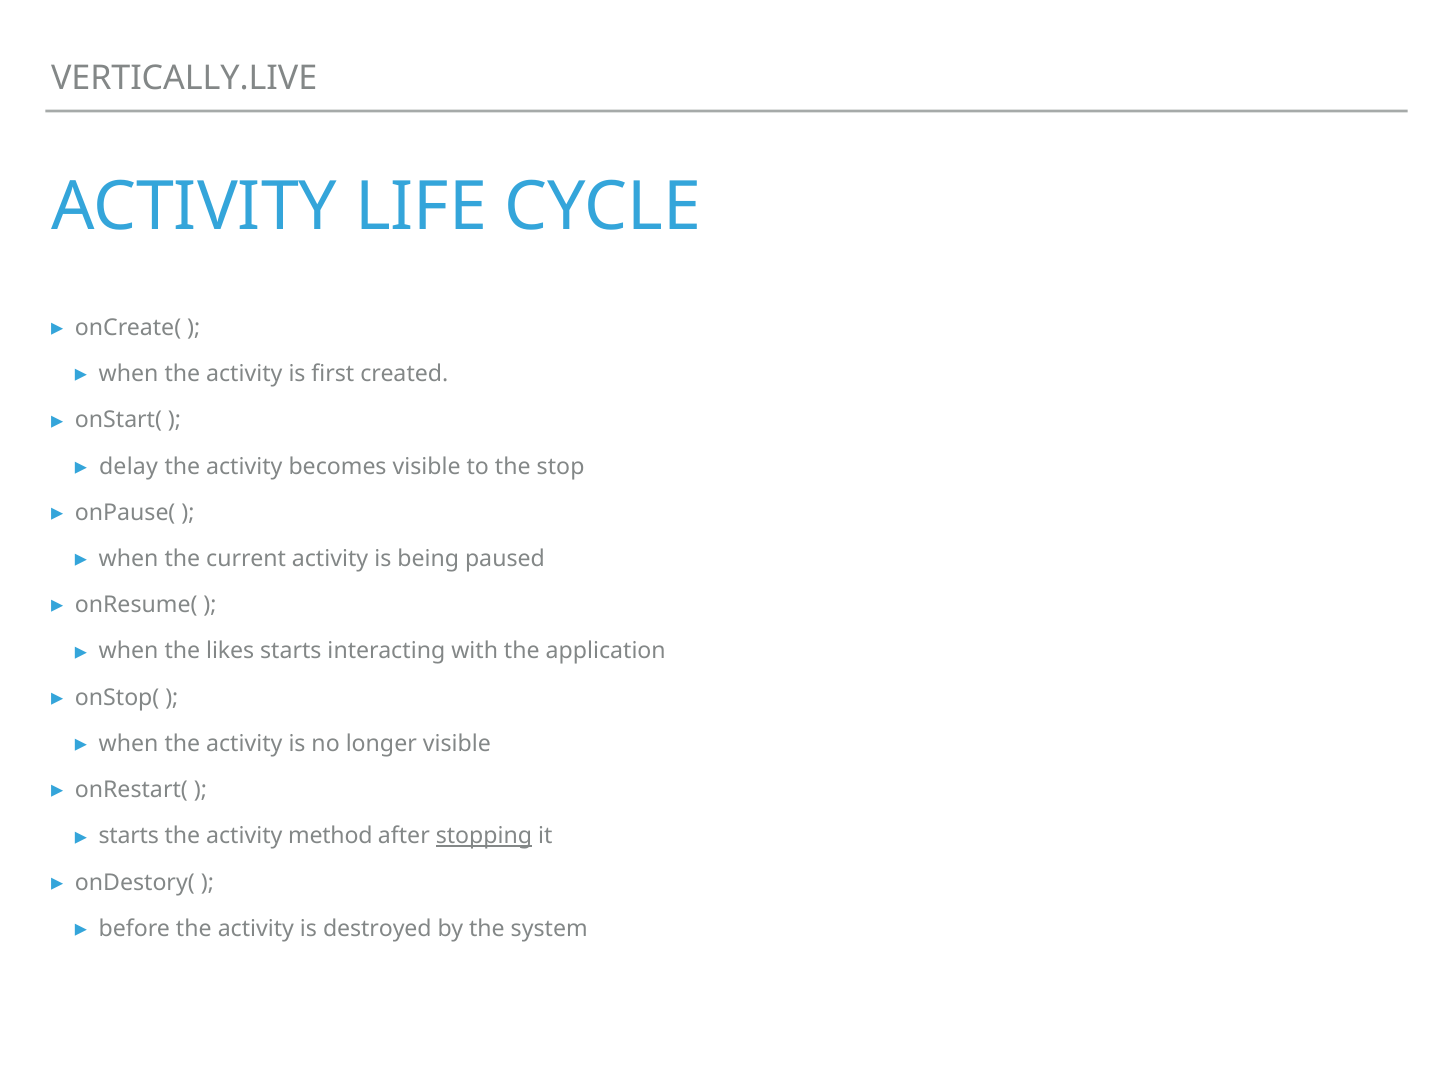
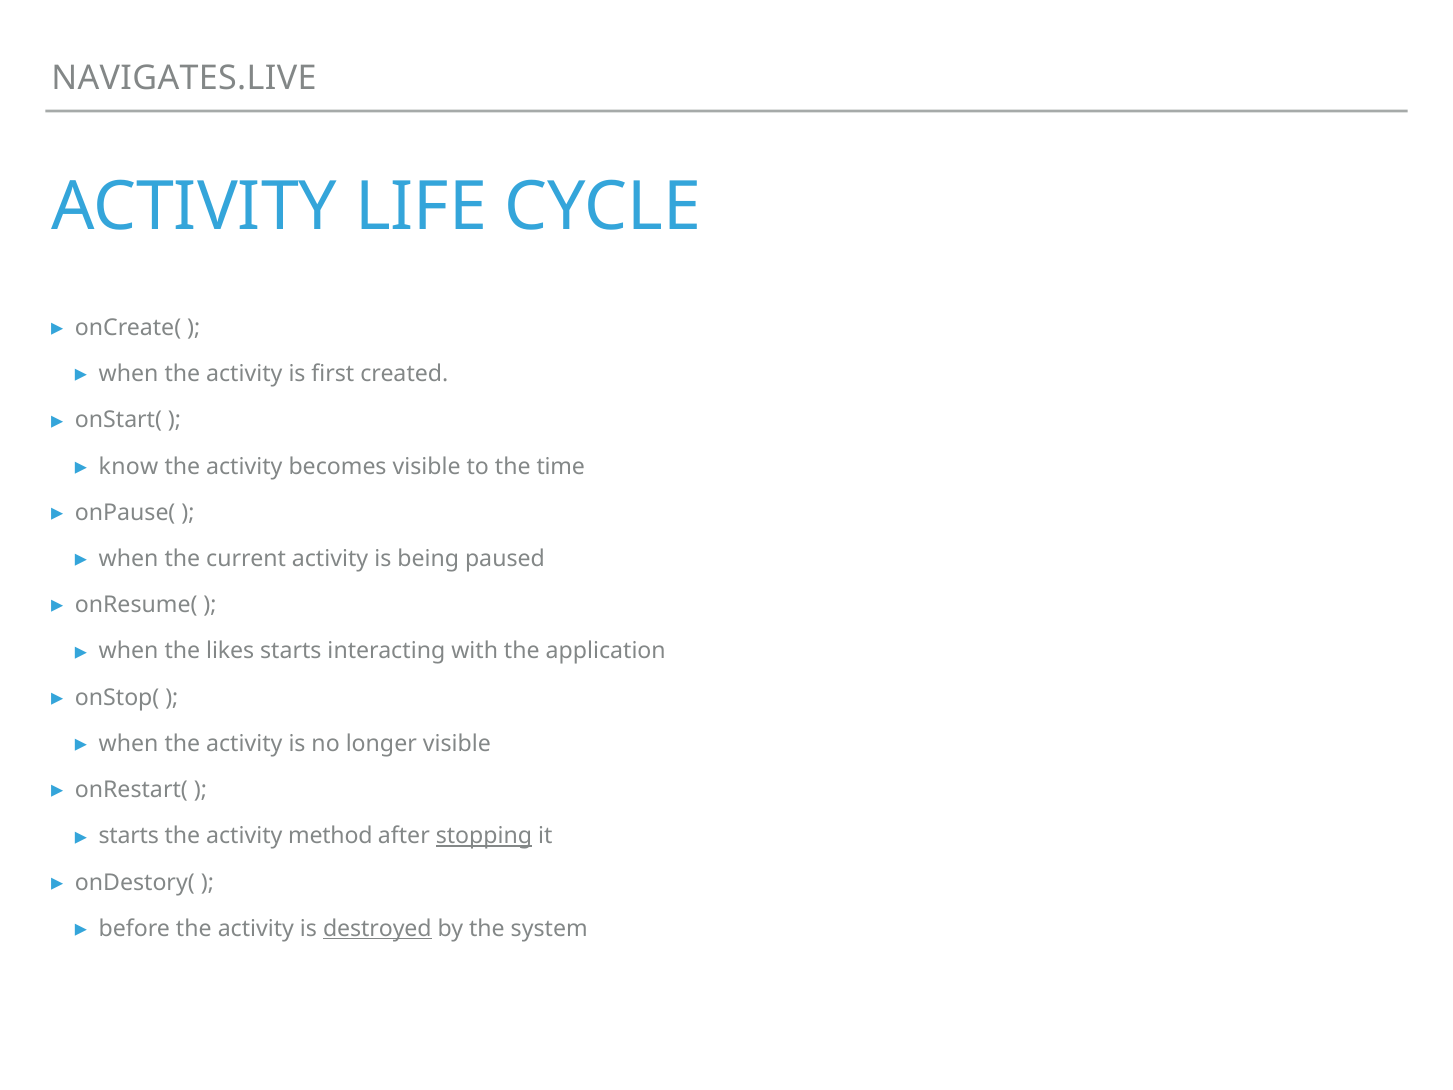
VERTICALLY.LIVE: VERTICALLY.LIVE -> NAVIGATES.LIVE (184, 79)
delay: delay -> know (128, 466)
stop: stop -> time (561, 466)
destroyed underline: none -> present (377, 928)
